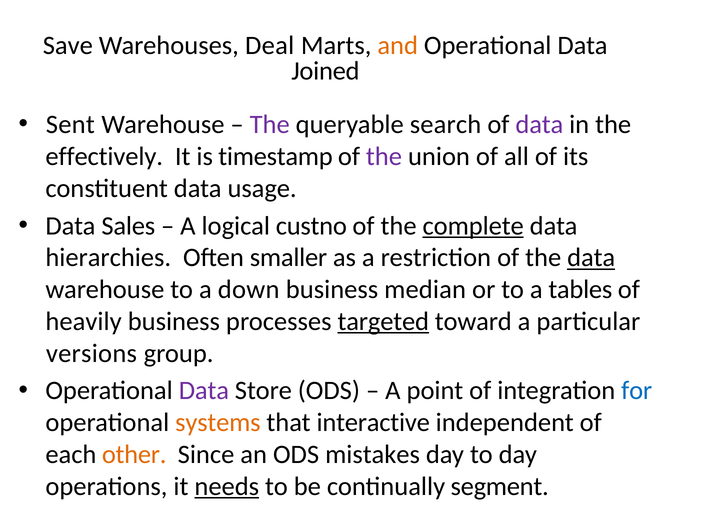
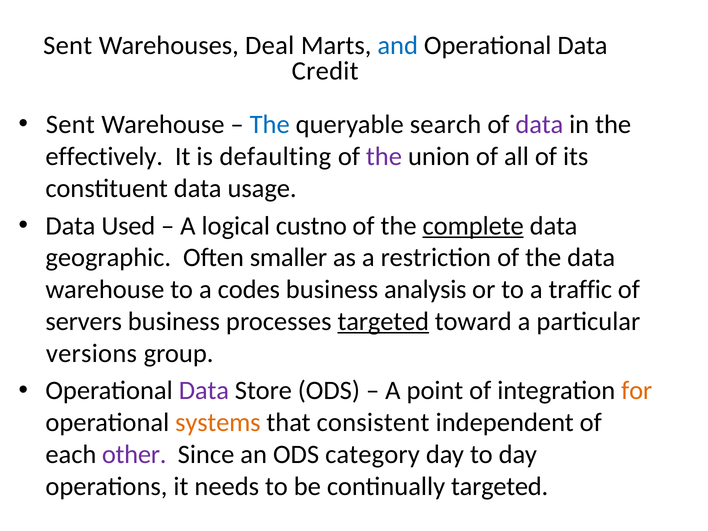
Save: Save -> Sent (68, 45)
and colour: orange -> blue (398, 45)
Joined: Joined -> Credit (325, 71)
The colour: purple -> blue (270, 125)
timestamp: timestamp -> defaulting (275, 156)
Sales: Sales -> Used (128, 226)
hierarchies: hierarchies -> geographic (108, 258)
data underline: present -> none (591, 258)
down: down -> codes (249, 290)
median: median -> analysis (425, 290)
tables: tables -> traffic (580, 290)
heavily: heavily -> servers (84, 321)
for colour: blue -> orange (637, 391)
interactive: interactive -> consistent (373, 423)
other colour: orange -> purple (134, 454)
mistakes: mistakes -> category (372, 454)
needs underline: present -> none (227, 486)
continually segment: segment -> targeted (500, 486)
